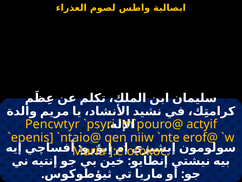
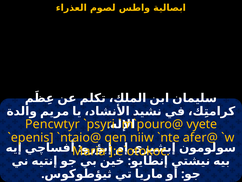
actyif: actyif -> vyete (202, 124)
erof@: erof@ -> afer@ (200, 137)
